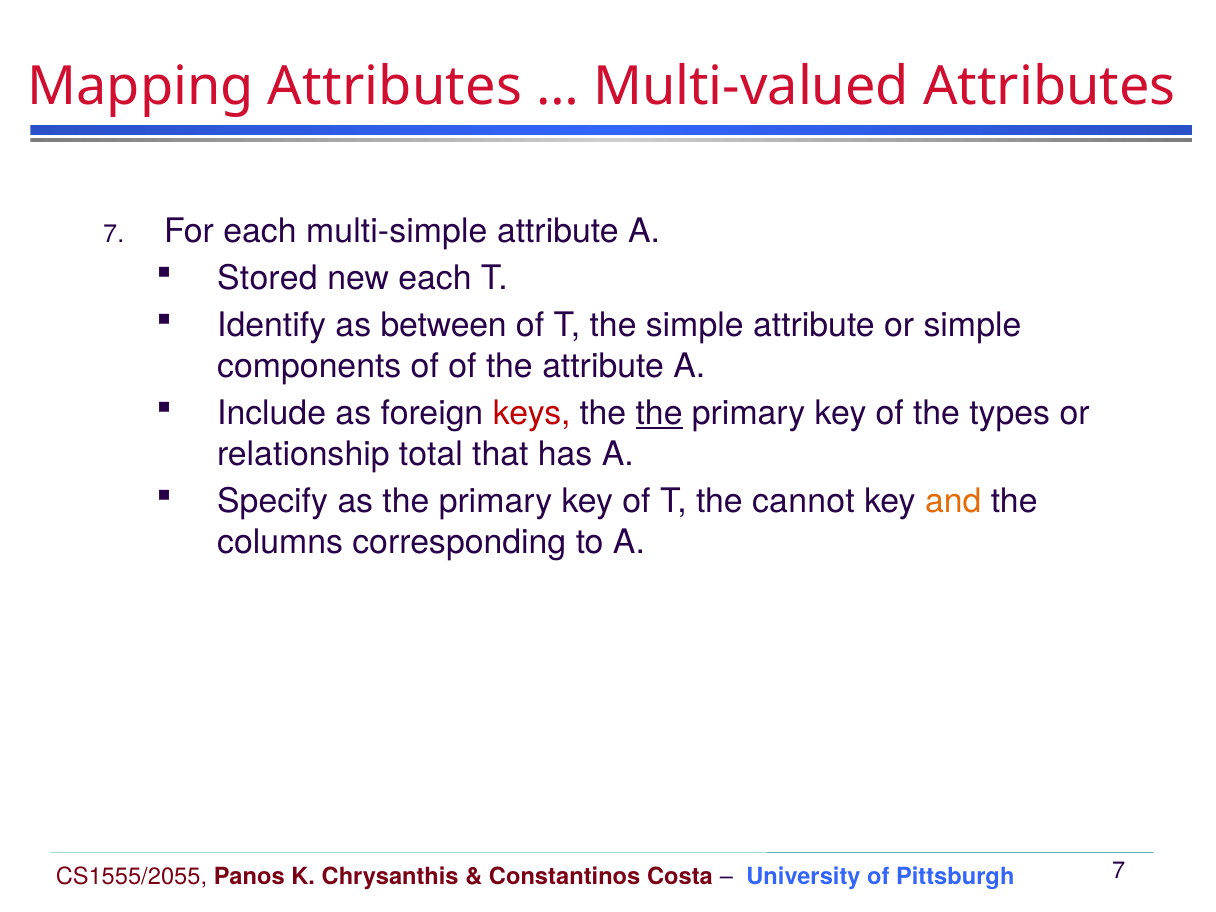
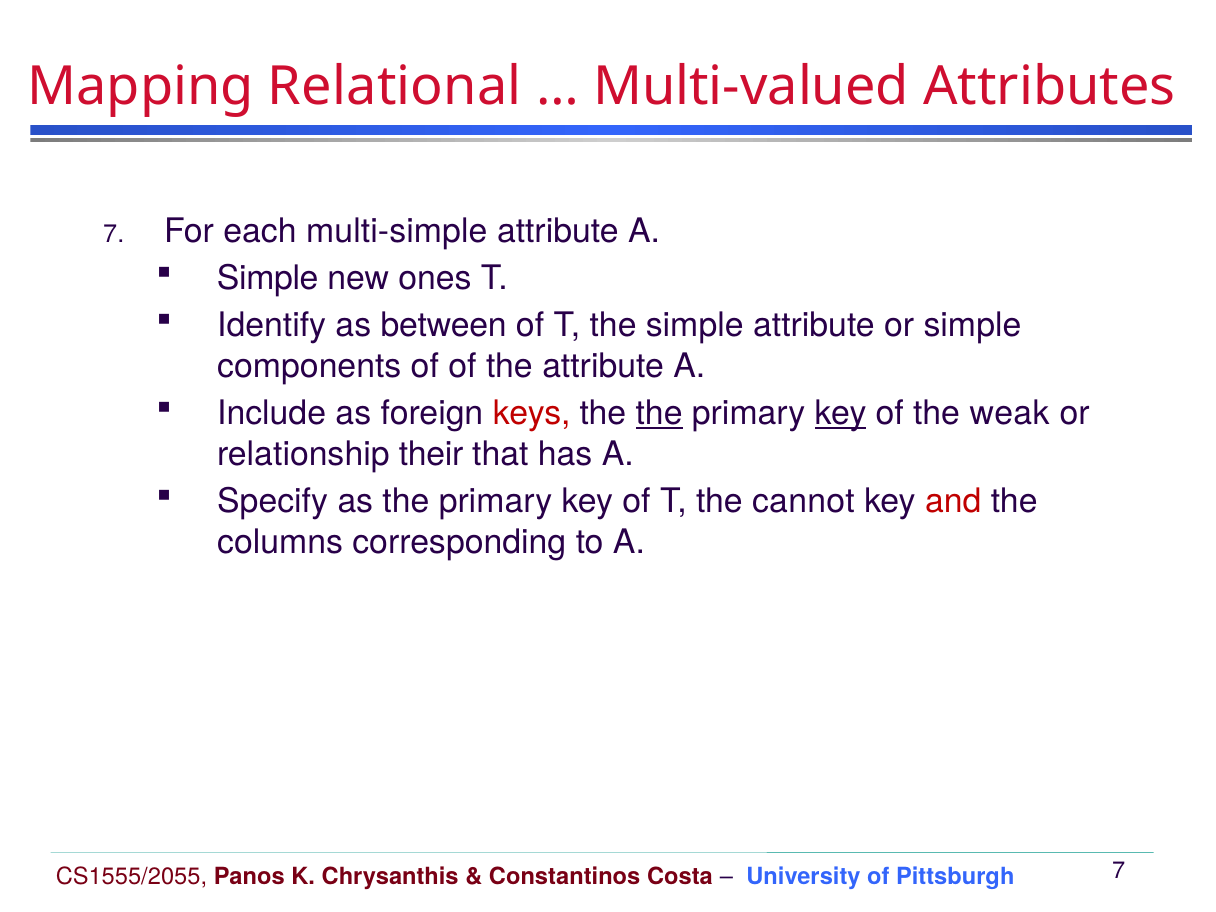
Mapping Attributes: Attributes -> Relational (395, 87)
Stored: Stored -> Simple (268, 278)
new each: each -> ones (435, 278)
key underline: none -> present (841, 414)
types: types -> weak (1010, 414)
total: total -> their (431, 454)
and colour: orange -> red (953, 501)
